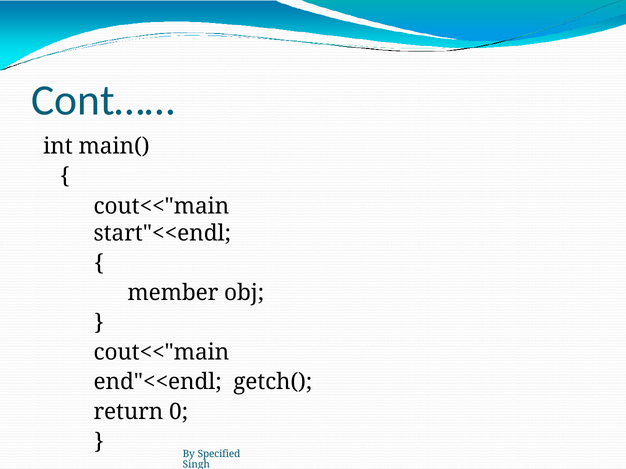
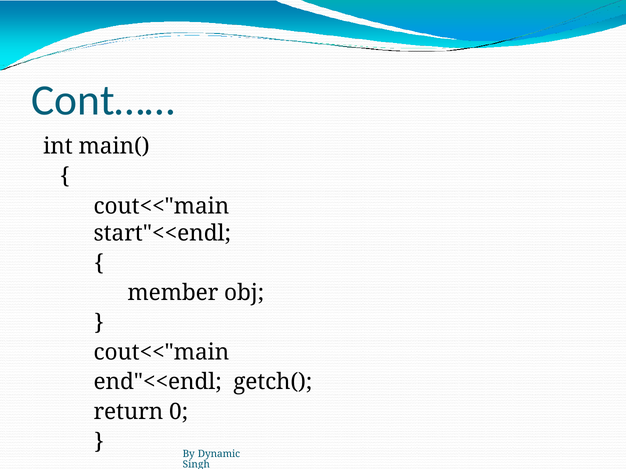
Specified: Specified -> Dynamic (219, 454)
